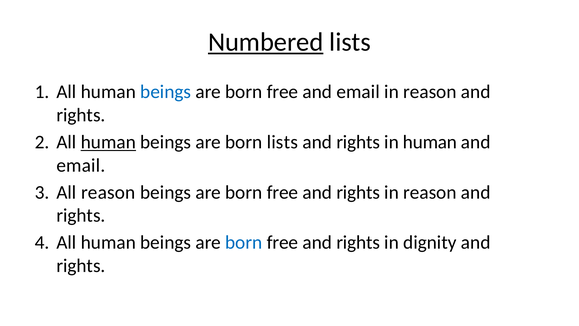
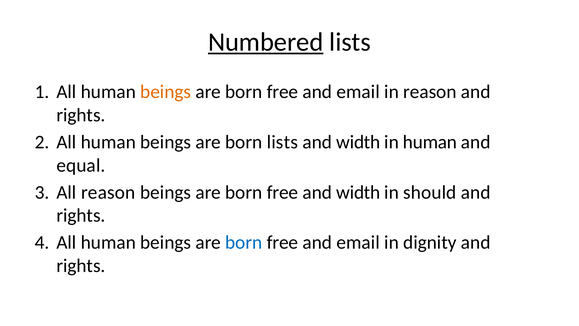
beings colour: blue -> orange (166, 92)
human underline: present -> none (108, 142)
rights: rights -> width (358, 142)
email: email -> equal (81, 165)
rights: rights -> width (358, 192)
reason: reason -> should (430, 192)
rights: rights -> email (358, 242)
